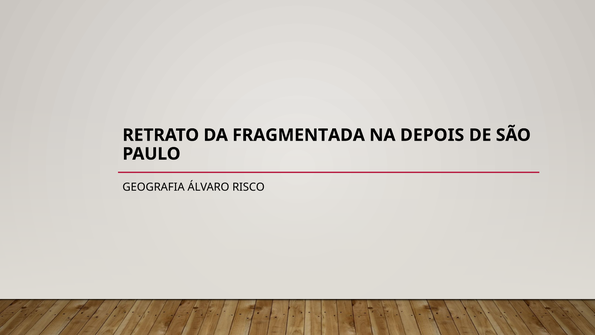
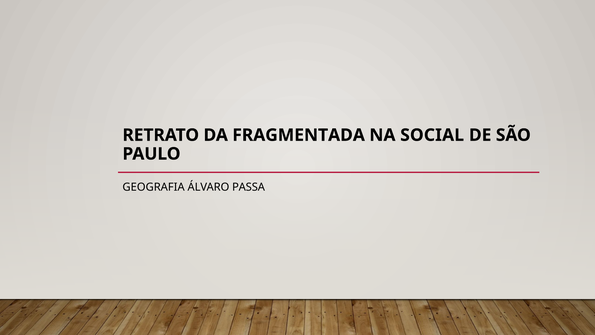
DEPOIS: DEPOIS -> SOCIAL (432, 135)
RISCO: RISCO -> PASSA (248, 187)
